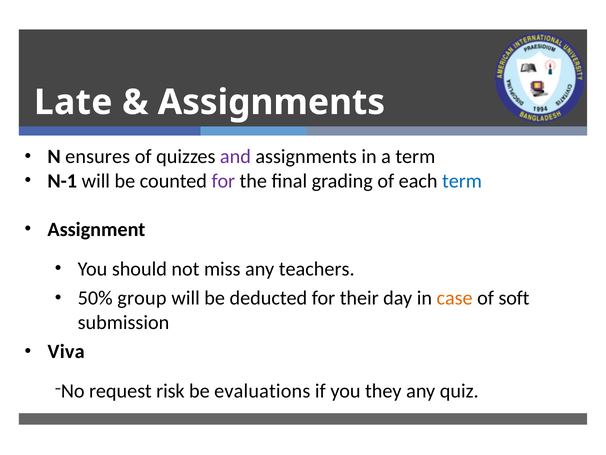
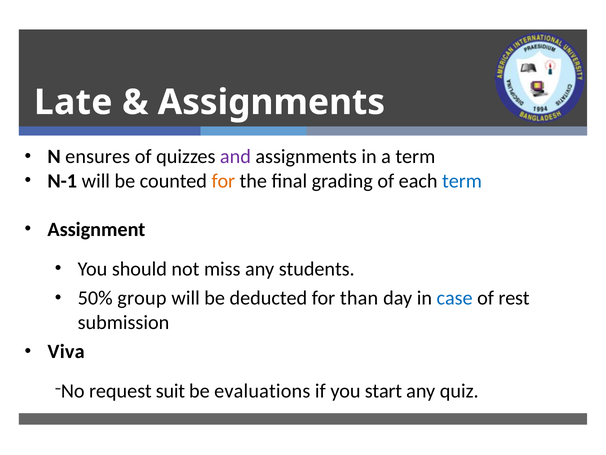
for colour: purple -> orange (223, 181)
teachers: teachers -> students (317, 269)
their: their -> than (359, 298)
case colour: orange -> blue (455, 298)
soft: soft -> rest (514, 298)
risk: risk -> suit (170, 391)
they: they -> start (383, 391)
